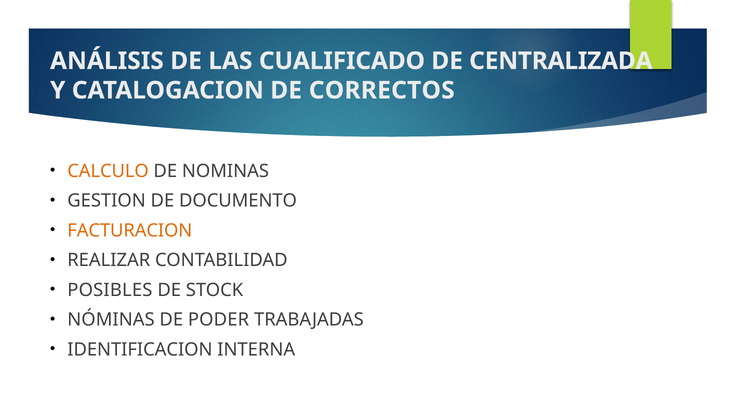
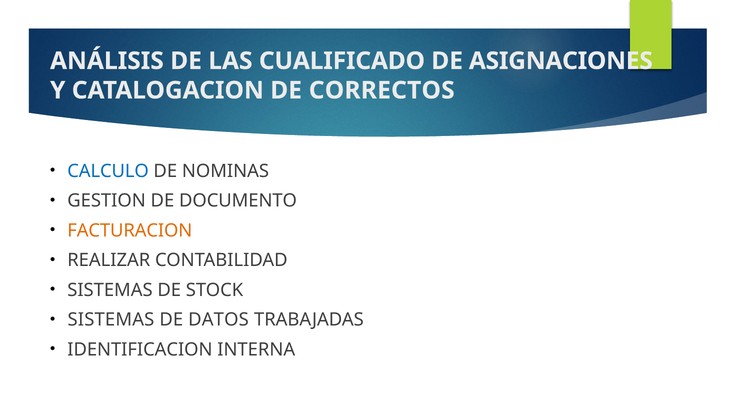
CENTRALIZADA: CENTRALIZADA -> ASIGNACIONES (561, 61)
CALCULO colour: orange -> blue (108, 171)
POSIBLES: POSIBLES -> SISTEMAS (110, 290)
NÓMINAS: NÓMINAS -> SISTEMAS (111, 320)
PODER: PODER -> DATOS (219, 320)
